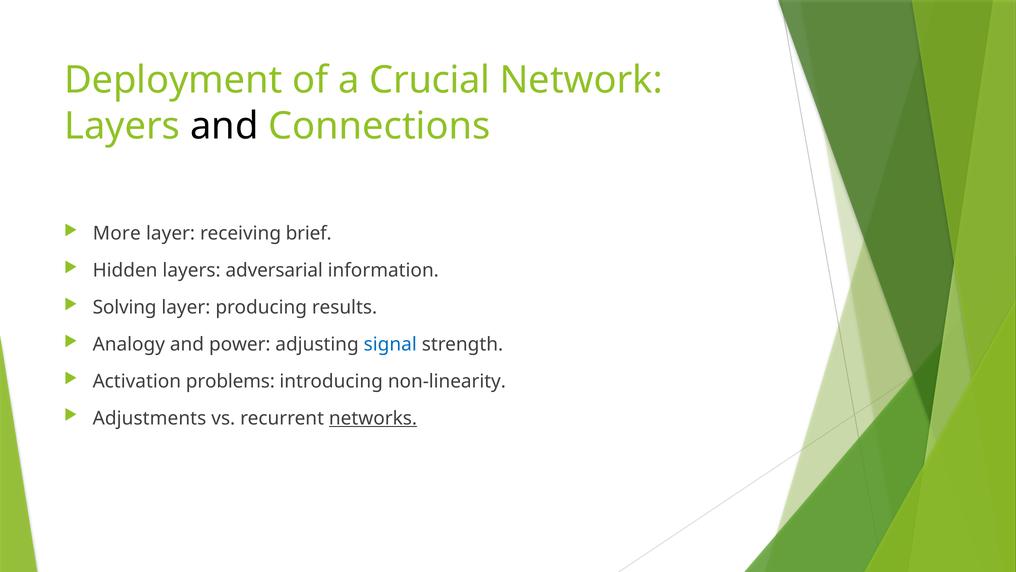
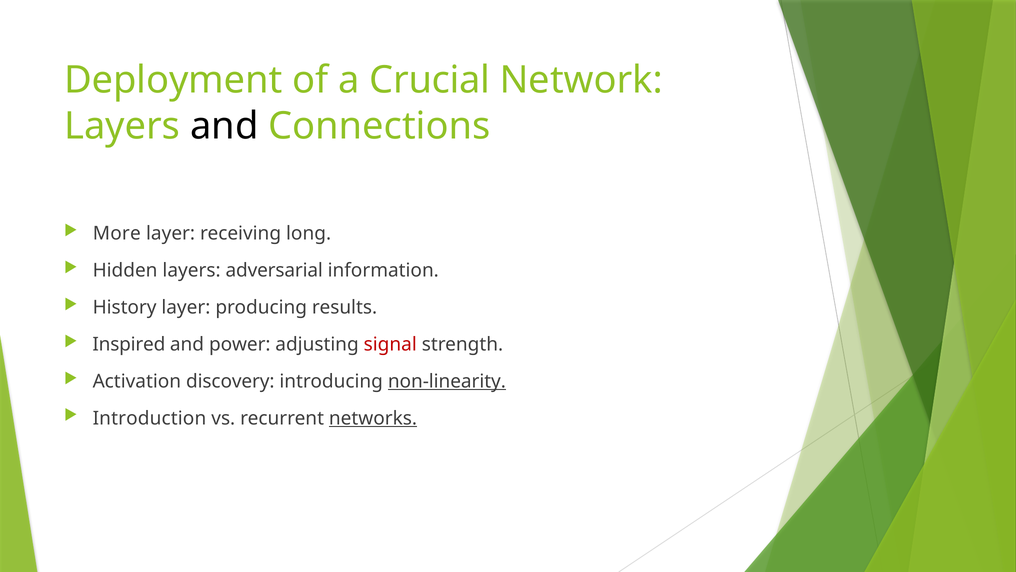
brief: brief -> long (309, 234)
Solving: Solving -> History (125, 307)
Analogy: Analogy -> Inspired (129, 344)
signal colour: blue -> red (390, 344)
problems: problems -> discovery (230, 381)
non-linearity underline: none -> present (447, 381)
Adjustments: Adjustments -> Introduction (149, 418)
